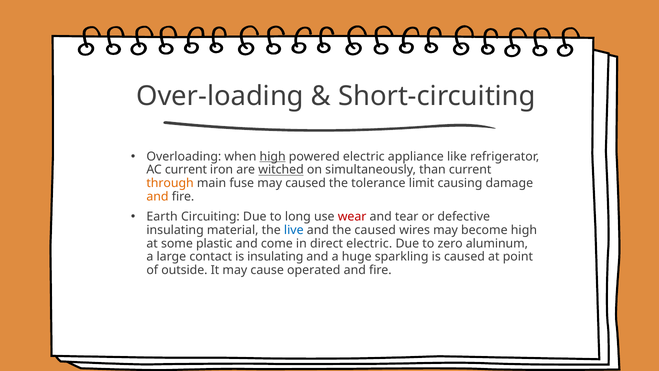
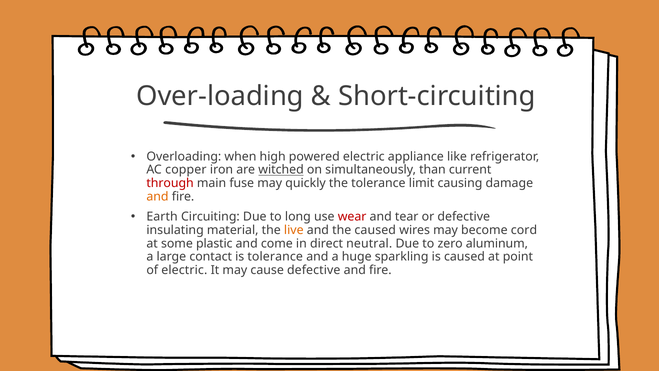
high underline: present -> none (273, 156)
AC current: current -> copper (186, 170)
through colour: orange -> red (170, 183)
may caused: caused -> quickly (306, 183)
live colour: blue -> orange (294, 230)
become high: high -> cord (524, 230)
direct electric: electric -> neutral (369, 243)
is insulating: insulating -> tolerance (275, 257)
of outside: outside -> electric (184, 270)
cause operated: operated -> defective (314, 270)
